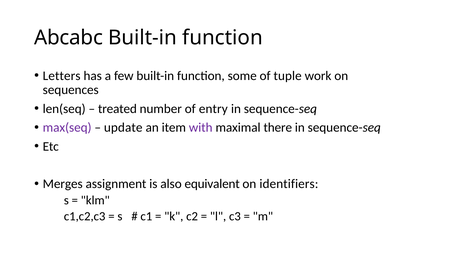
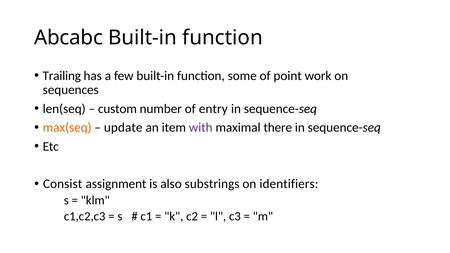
Letters: Letters -> Trailing (62, 76)
tuple: tuple -> point (288, 76)
treated: treated -> custom (117, 109)
max(seq colour: purple -> orange (67, 128)
Merges: Merges -> Consist (63, 184)
equivalent: equivalent -> substrings (212, 184)
